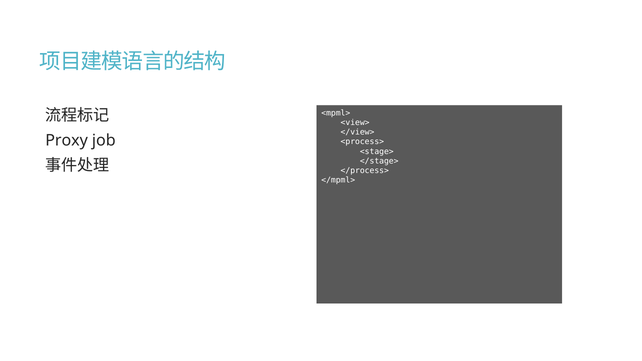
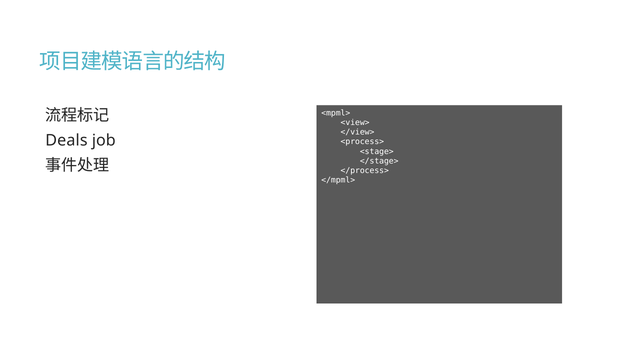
Proxy: Proxy -> Deals (66, 140)
